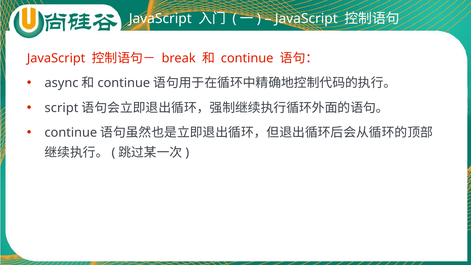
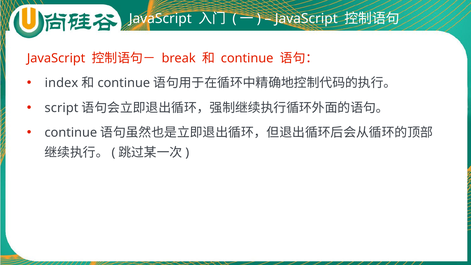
async: async -> index (61, 83)
